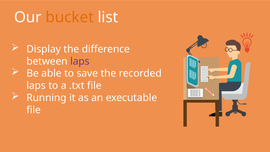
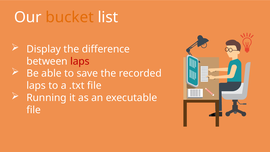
laps colour: purple -> red (80, 61)
